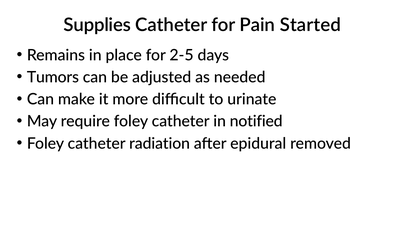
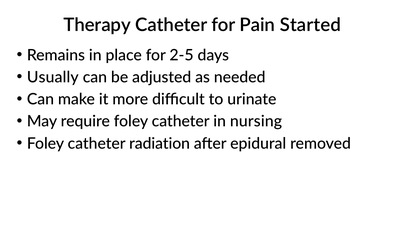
Supplies: Supplies -> Therapy (97, 25)
Tumors: Tumors -> Usually (53, 77)
notified: notified -> nursing (256, 122)
